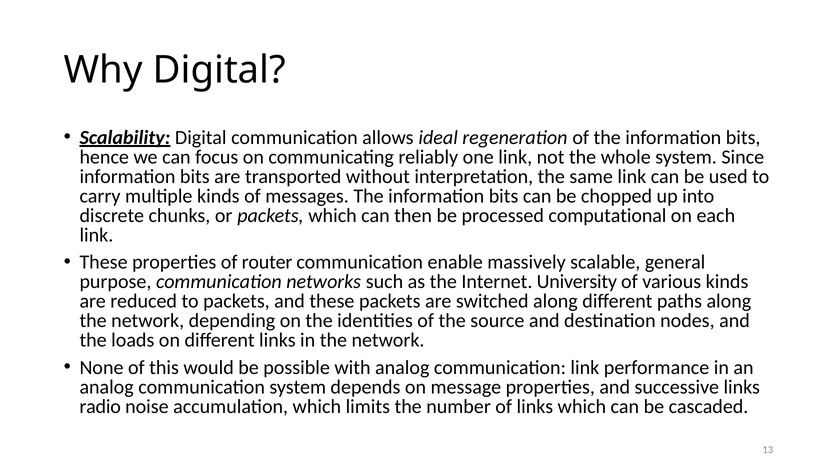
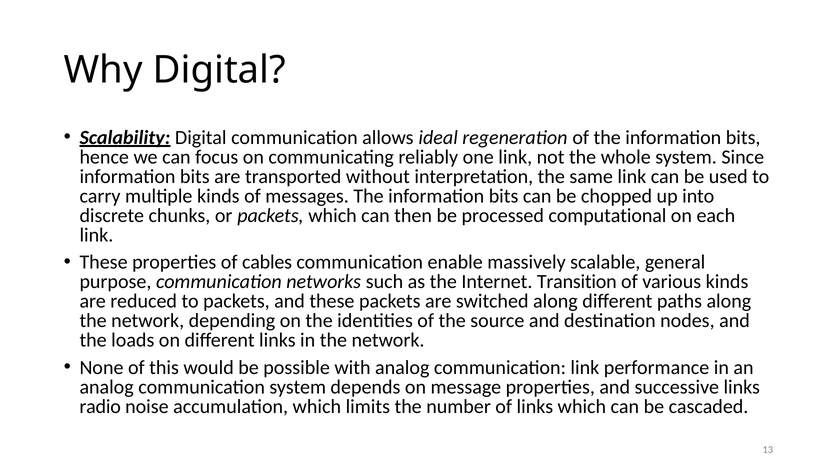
router: router -> cables (267, 262)
University: University -> Transition (577, 282)
